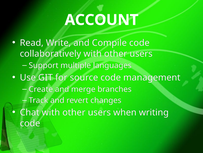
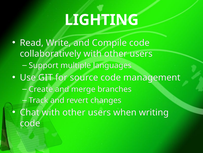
ACCOUNT: ACCOUNT -> LIGHTING (102, 20)
